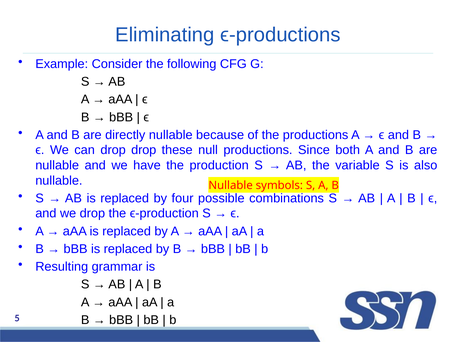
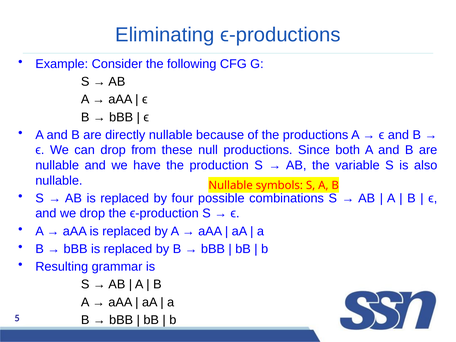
drop drop: drop -> from (144, 150)
